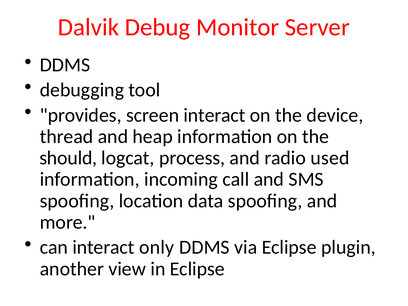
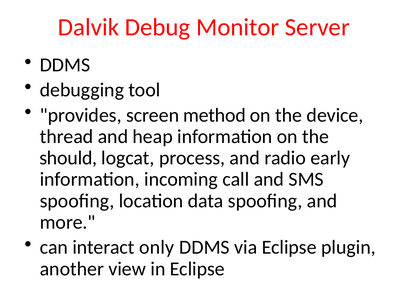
screen interact: interact -> method (215, 115)
used: used -> early (330, 158)
